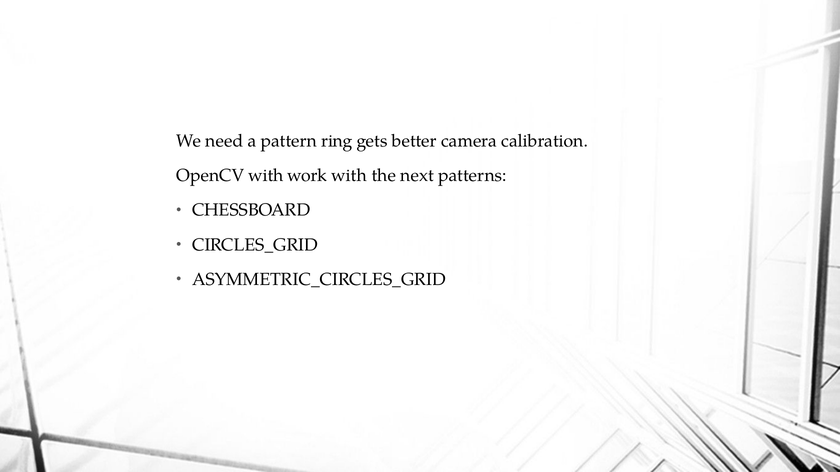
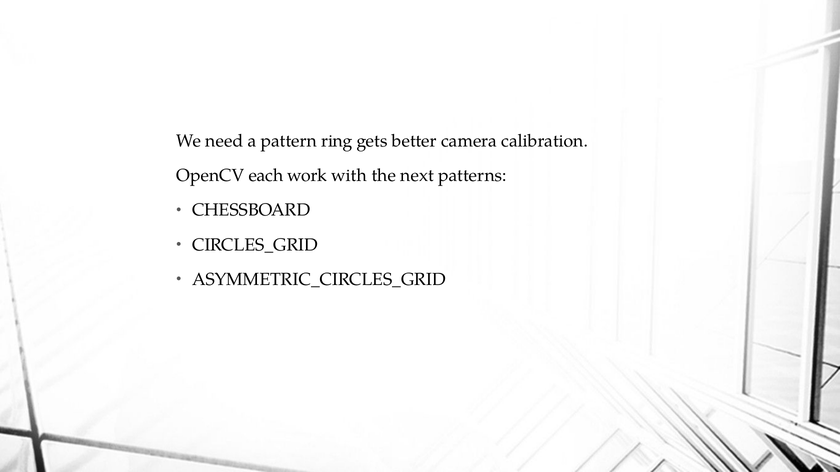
OpenCV with: with -> each (266, 176)
